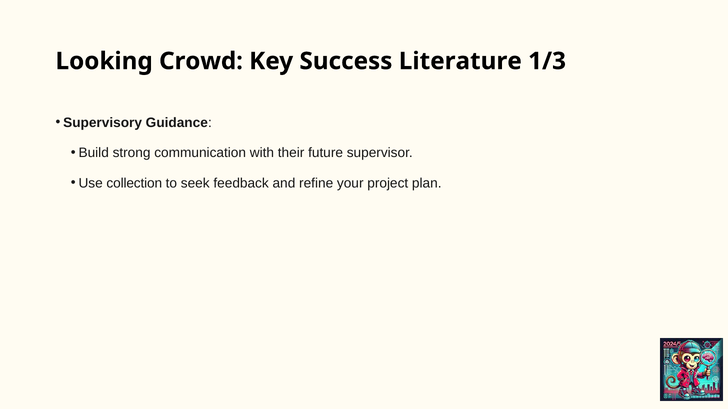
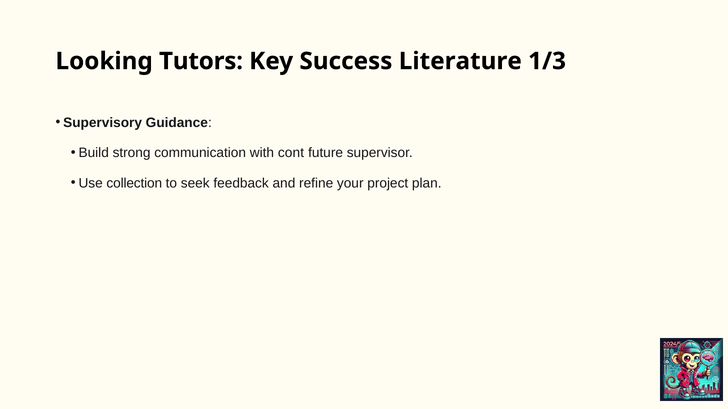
Crowd: Crowd -> Tutors (201, 61)
their: their -> cont (291, 153)
